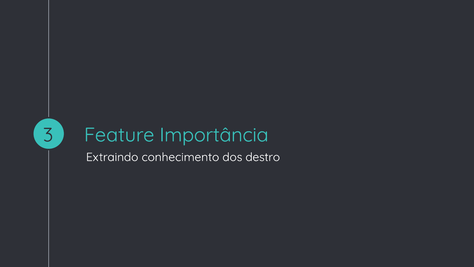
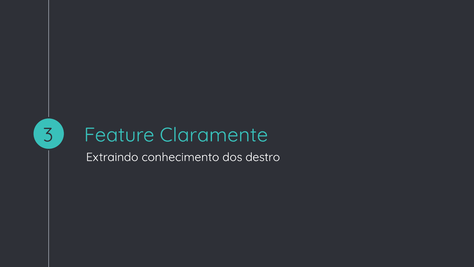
Importância: Importância -> Claramente (214, 135)
